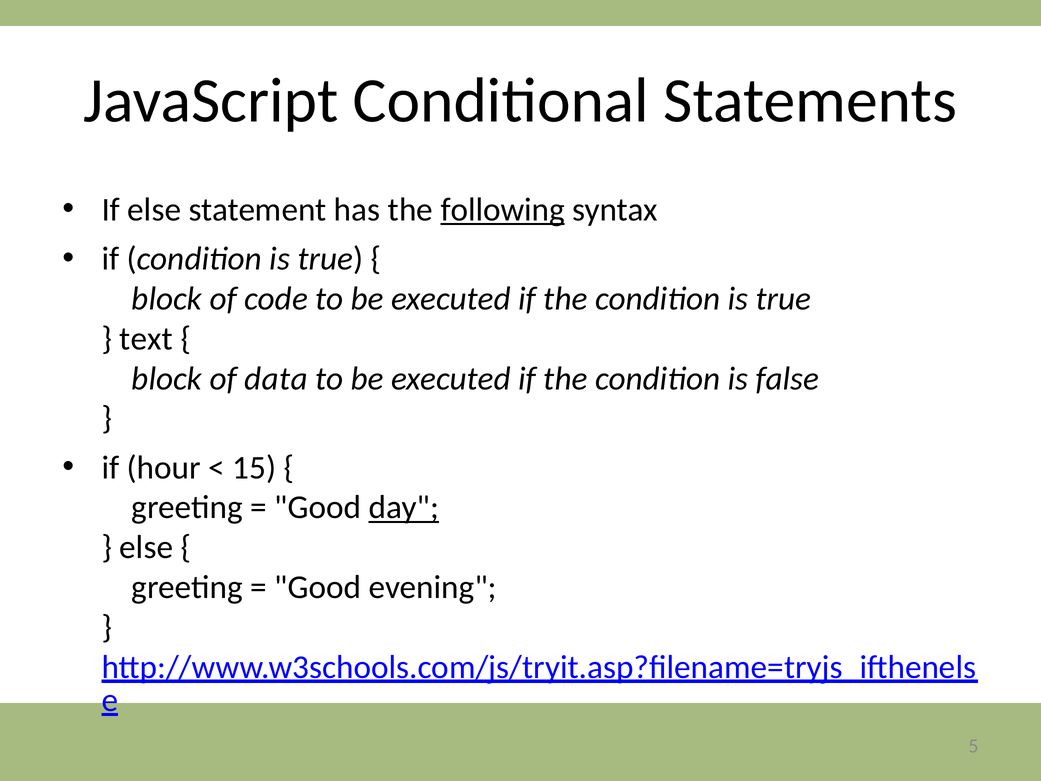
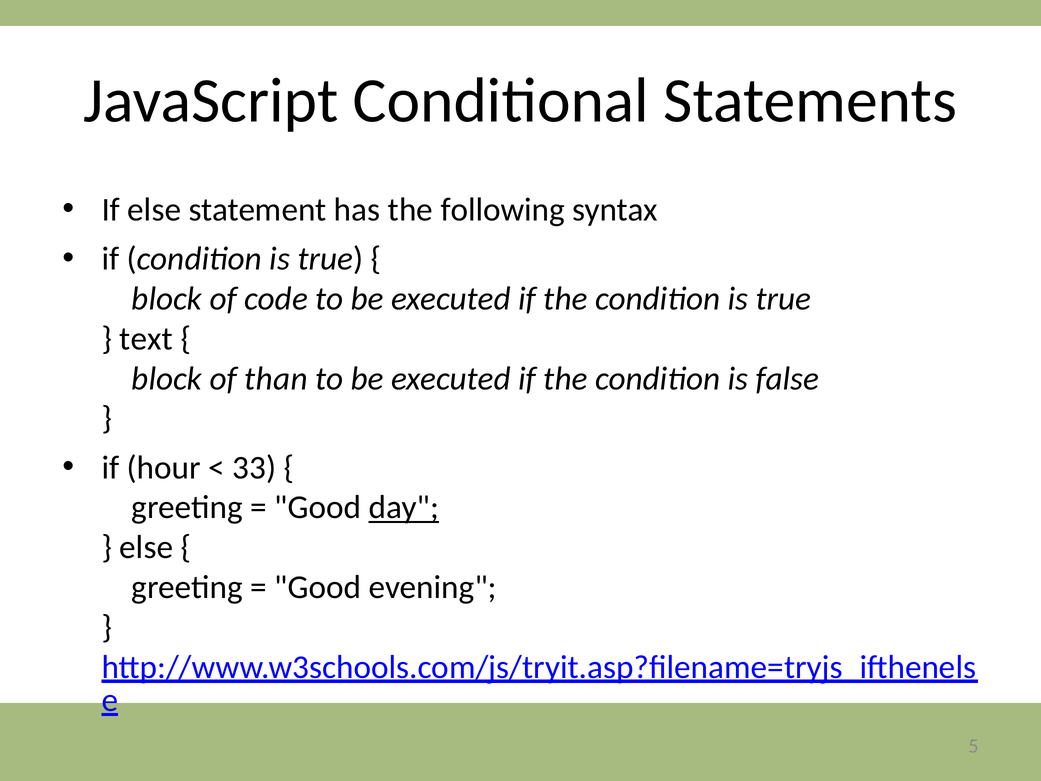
following underline: present -> none (503, 210)
data: data -> than (276, 378)
15: 15 -> 33 (254, 467)
